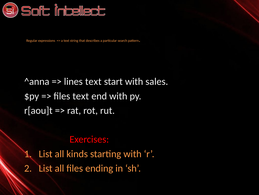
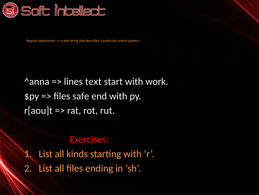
sales: sales -> work (157, 81)
files text: text -> safe (81, 96)
